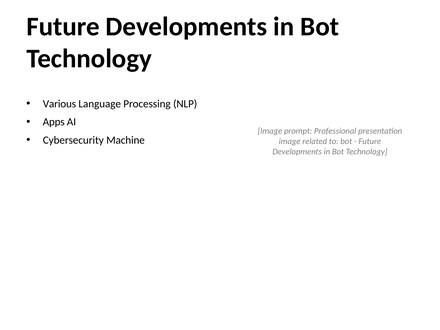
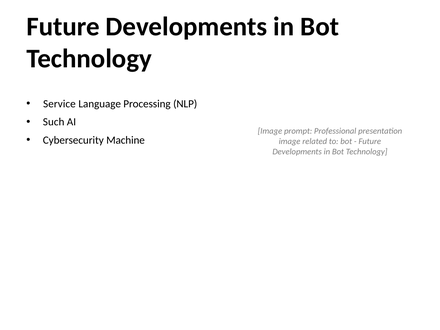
Various: Various -> Service (59, 104)
Apps: Apps -> Such (54, 122)
